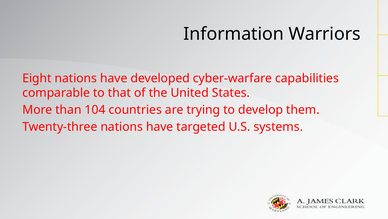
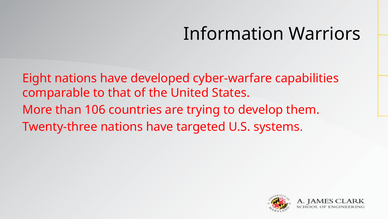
104: 104 -> 106 (95, 110)
